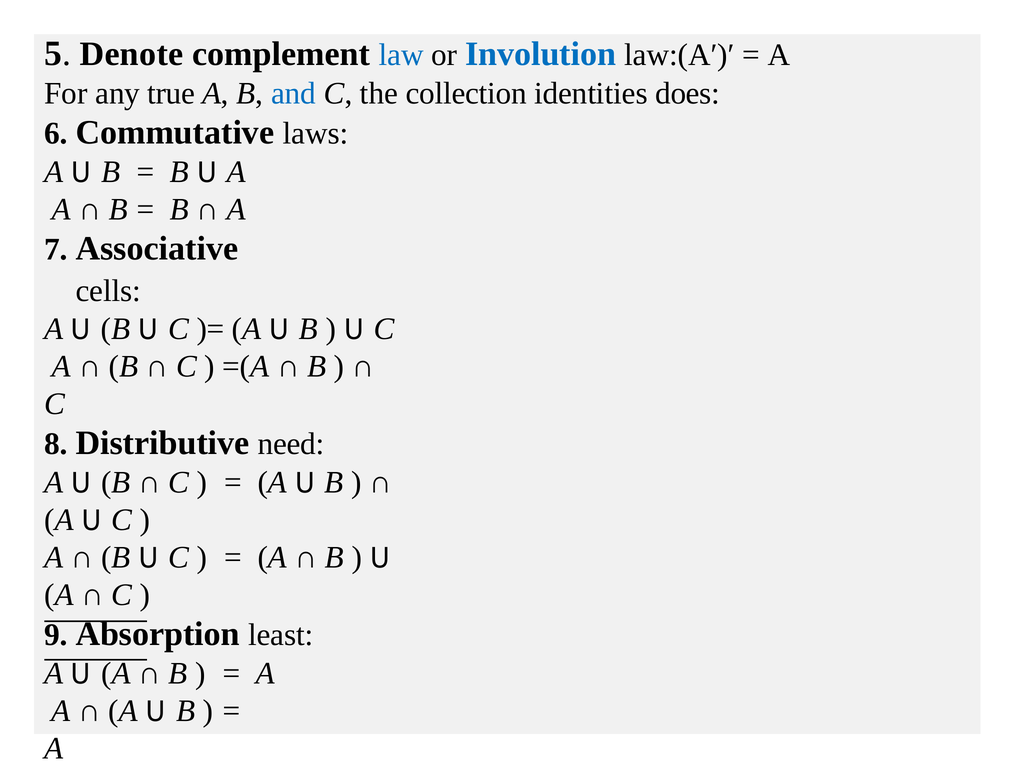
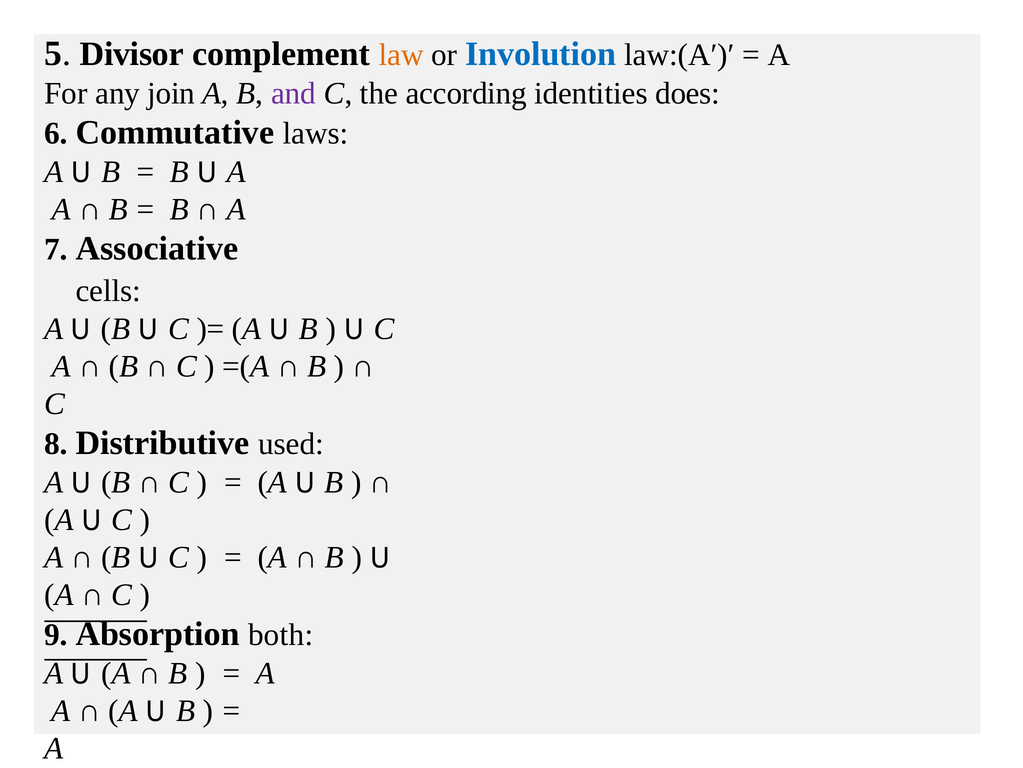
Denote: Denote -> Divisor (132, 54)
law colour: blue -> orange (401, 55)
true: true -> join (171, 93)
and colour: blue -> purple (294, 93)
collection: collection -> according (466, 93)
need: need -> used (291, 444)
least: least -> both (281, 635)
